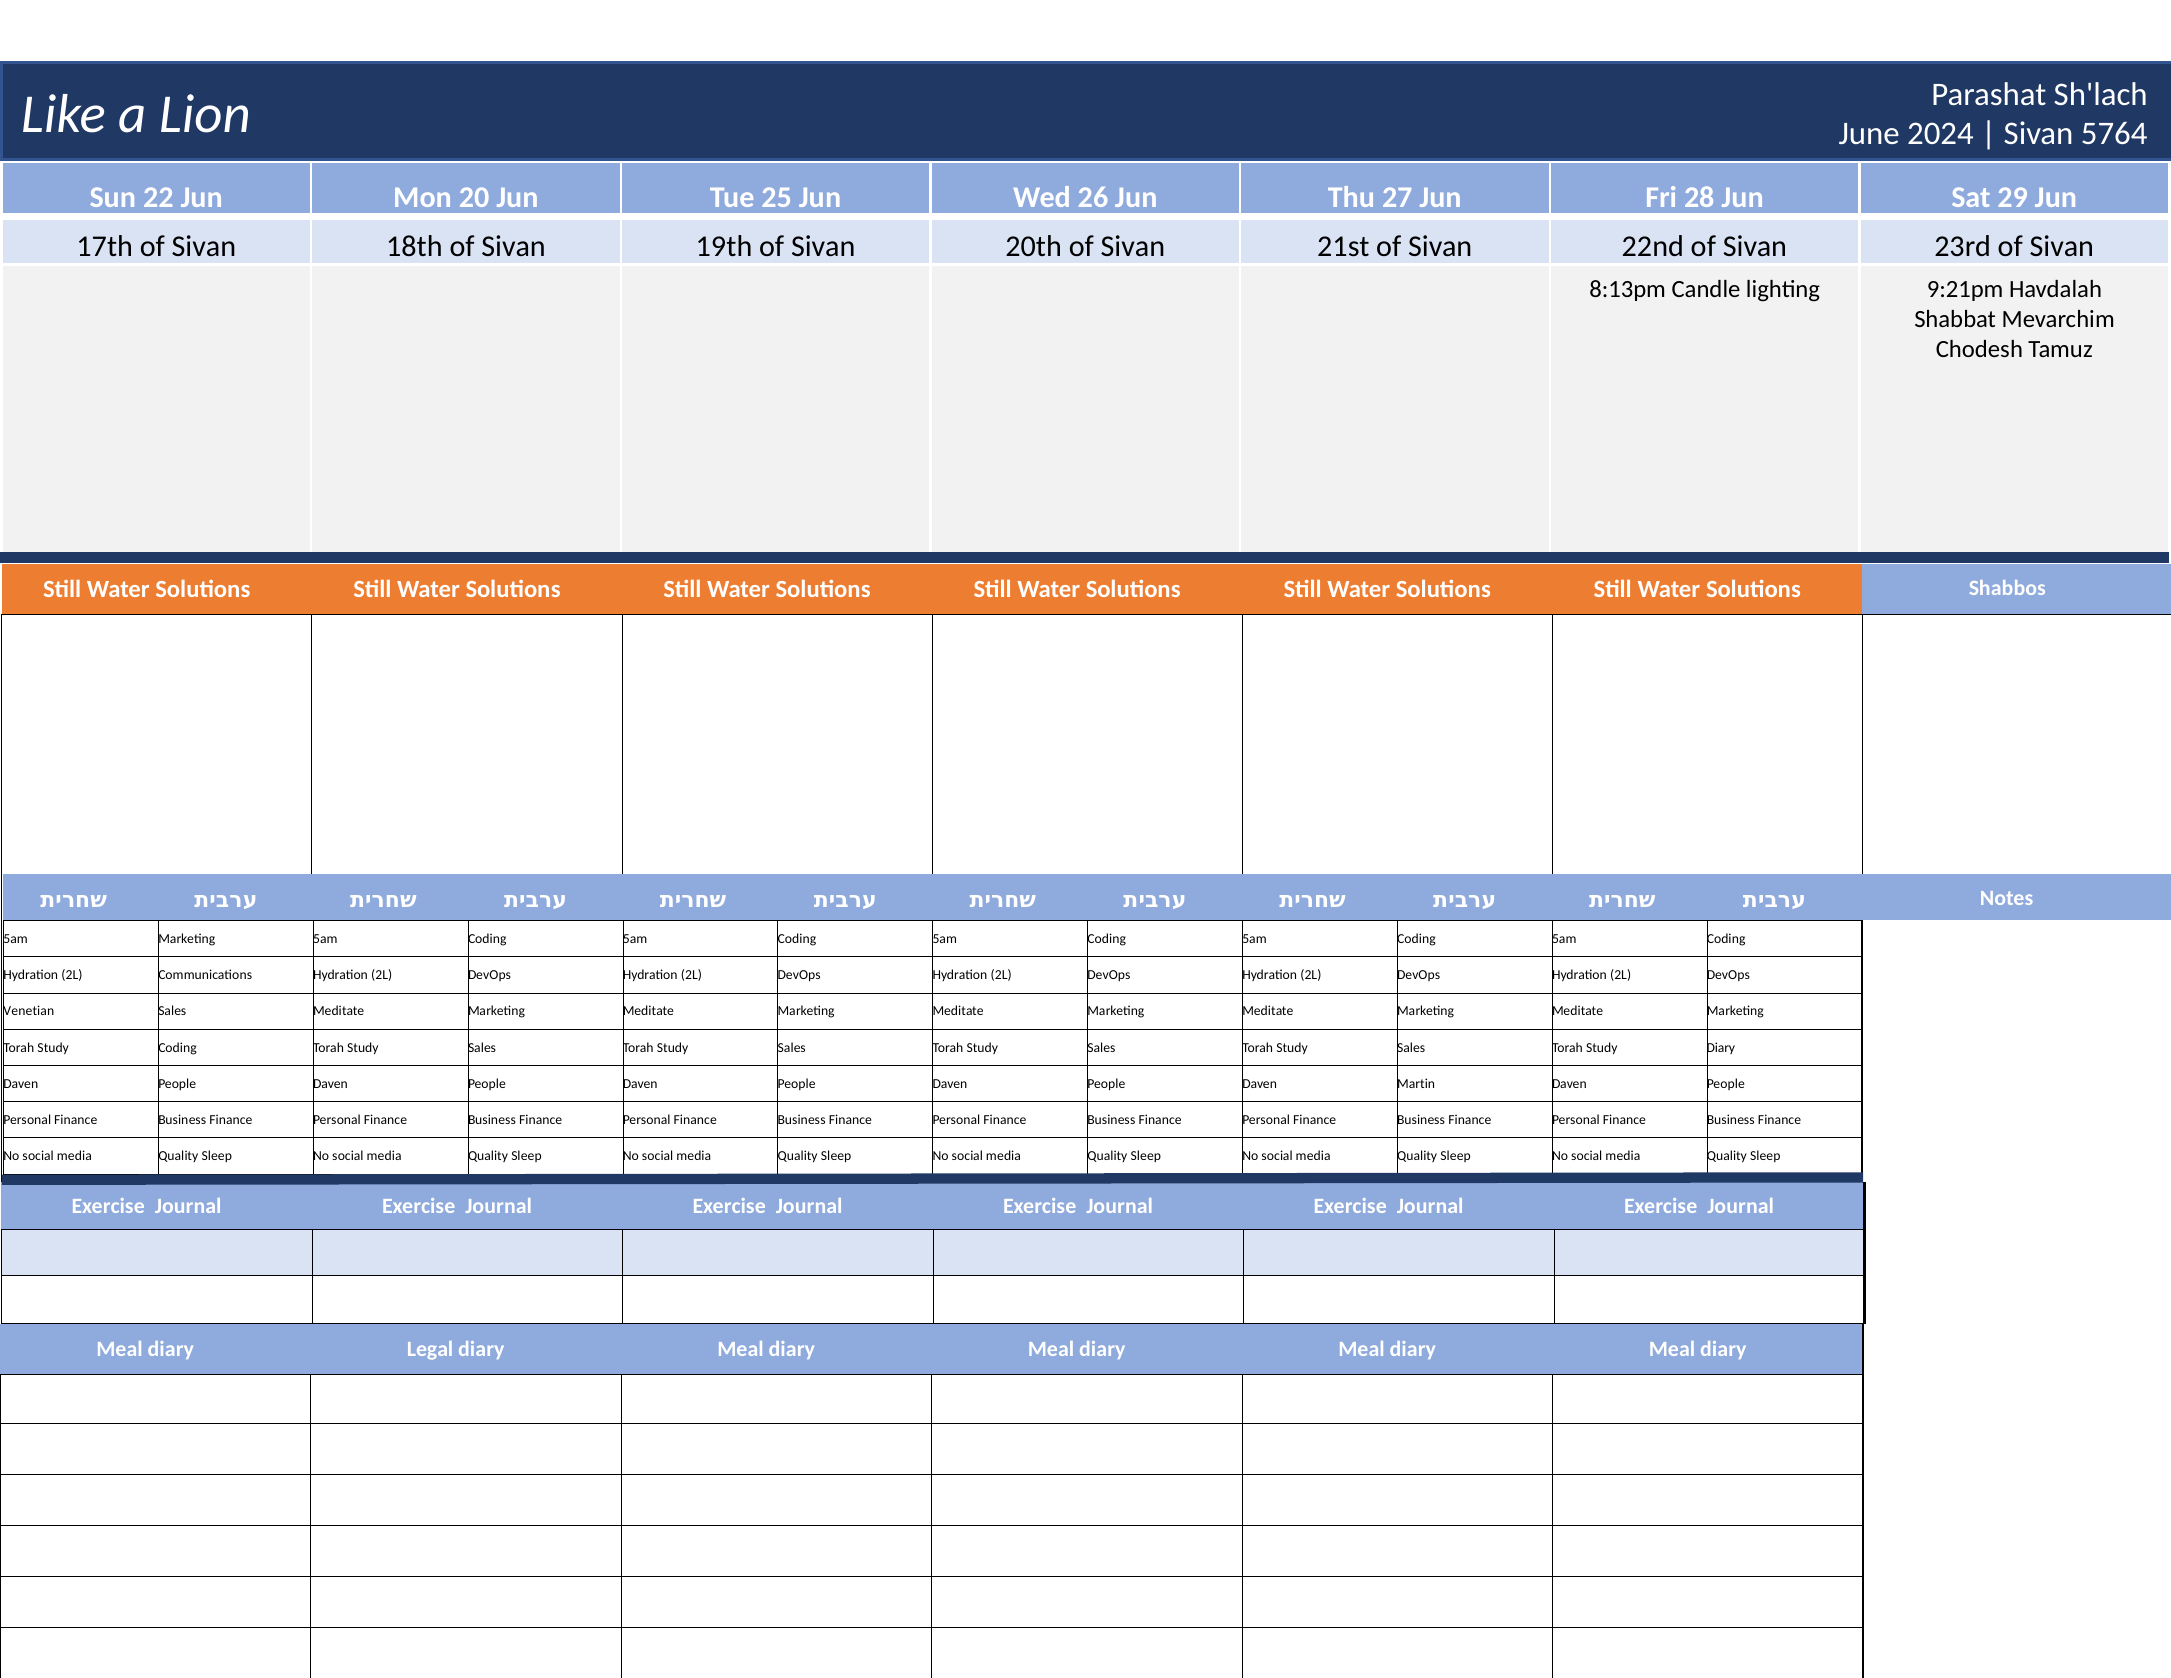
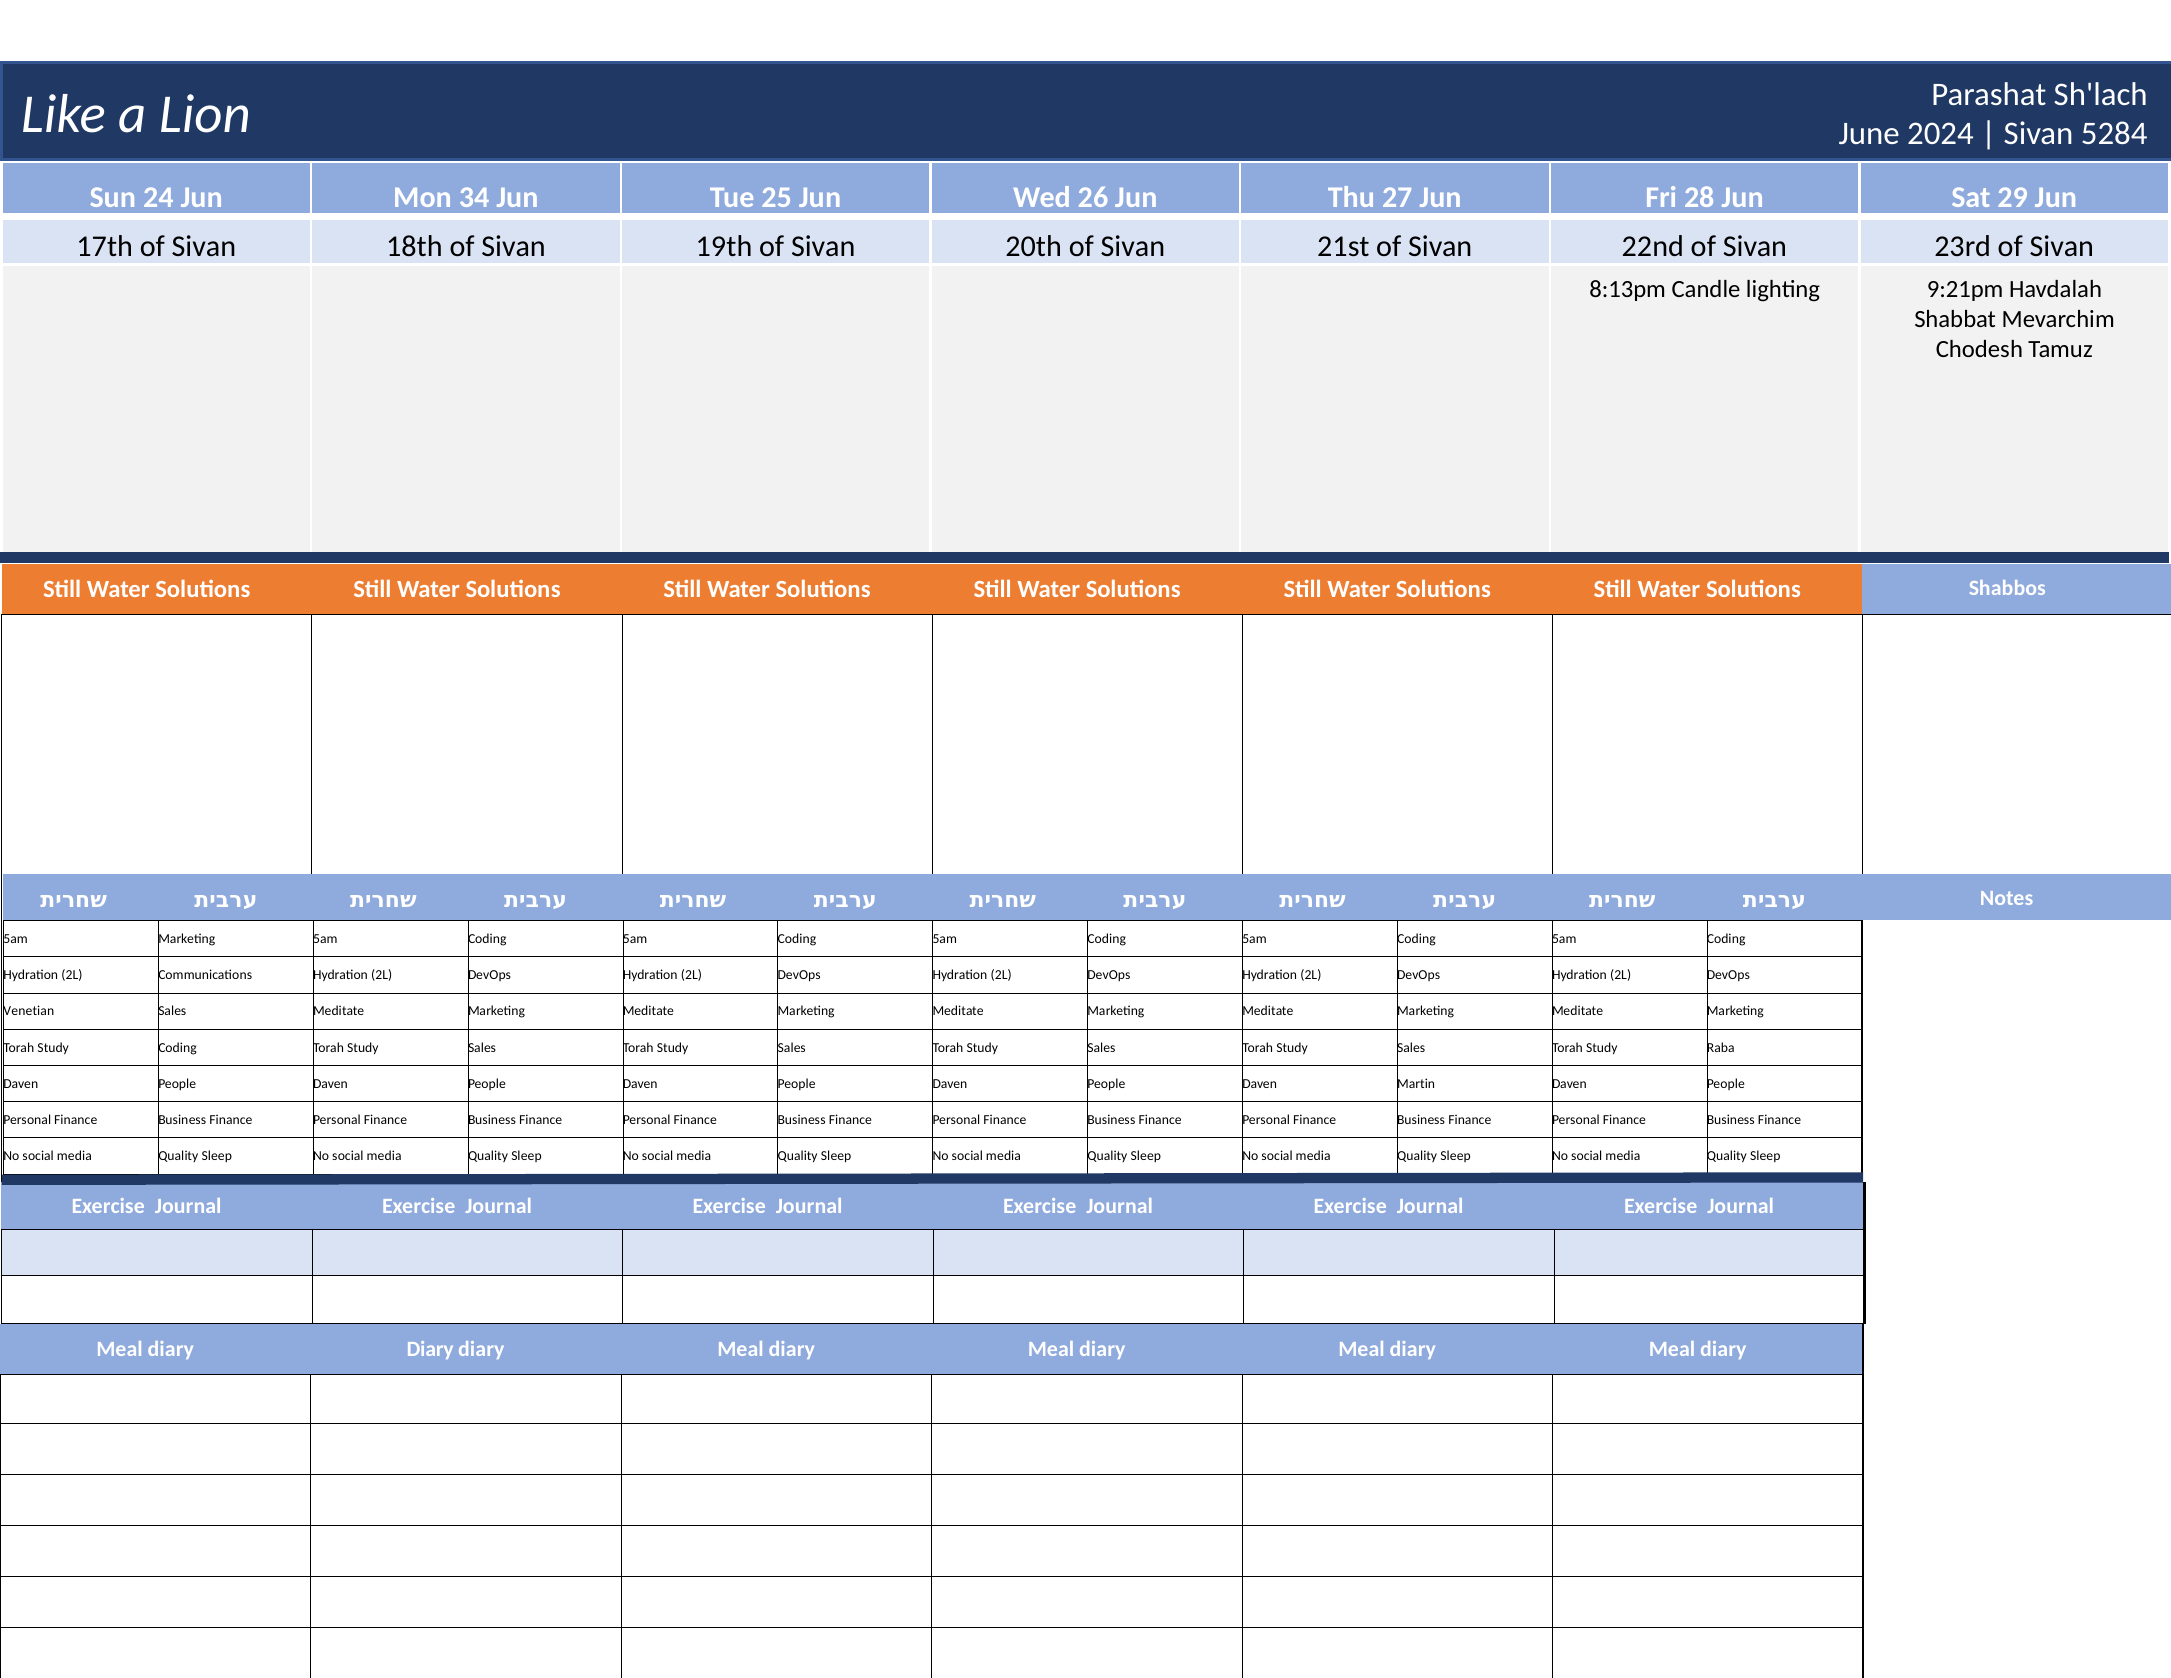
5764: 5764 -> 5284 (2114, 134)
22: 22 -> 24 (158, 198)
20: 20 -> 34 (474, 198)
Study Diary: Diary -> Raba (1721, 1047)
Meal diary Legal: Legal -> Diary (430, 1349)
